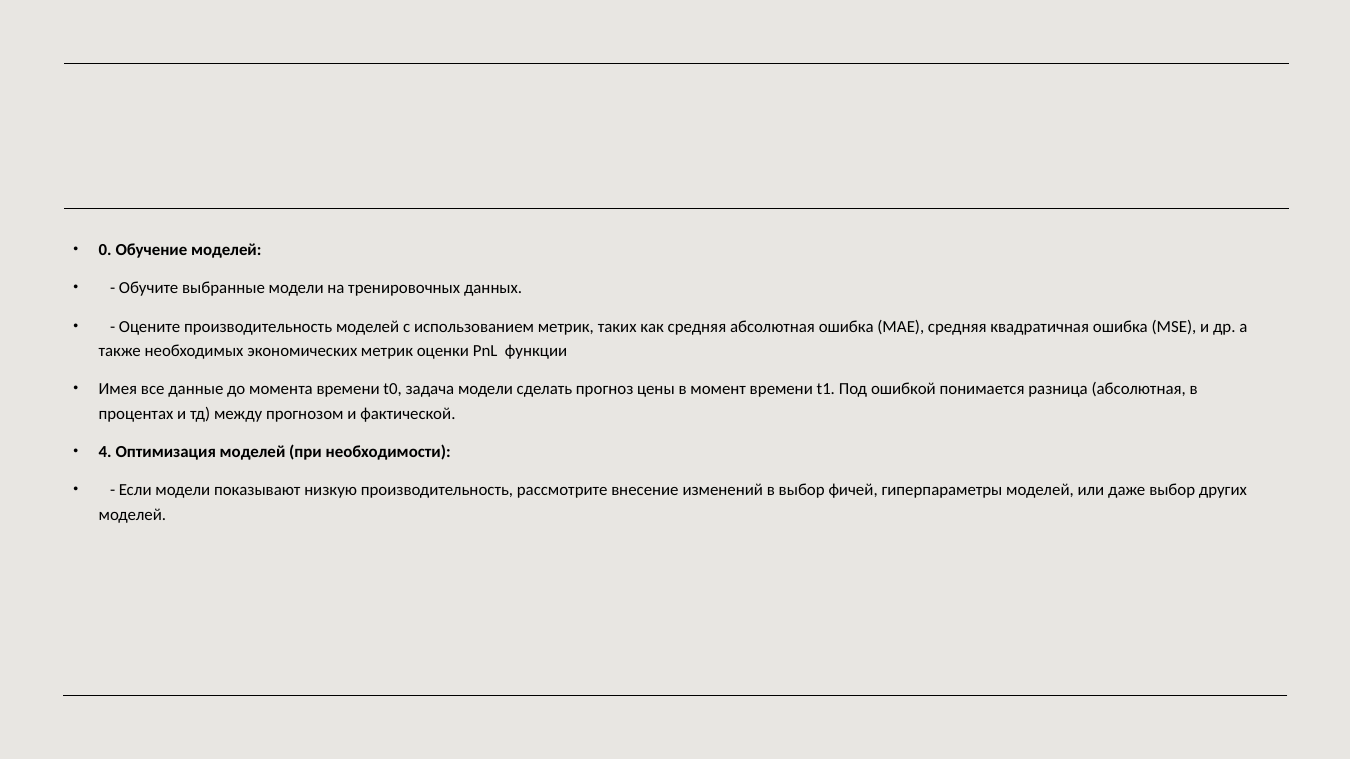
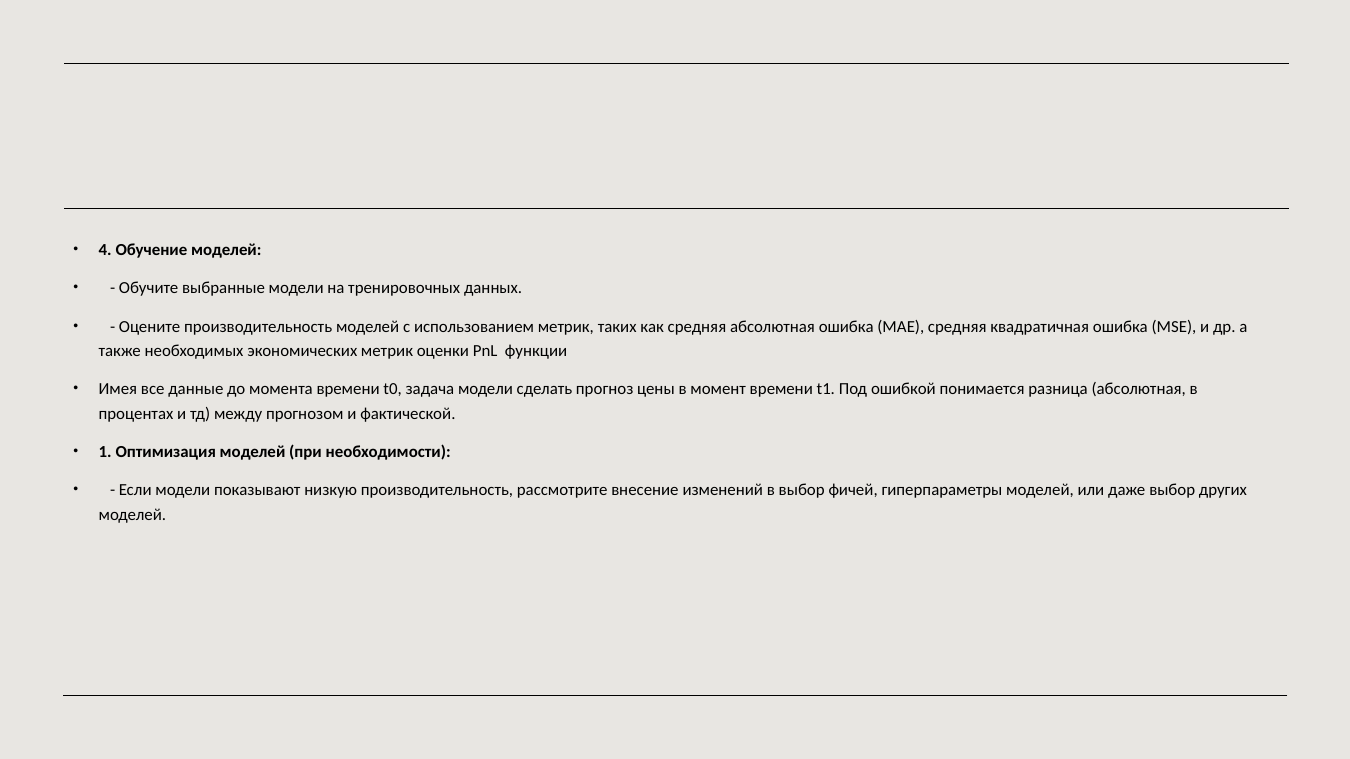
0: 0 -> 4 (105, 250)
4: 4 -> 1 (105, 452)
